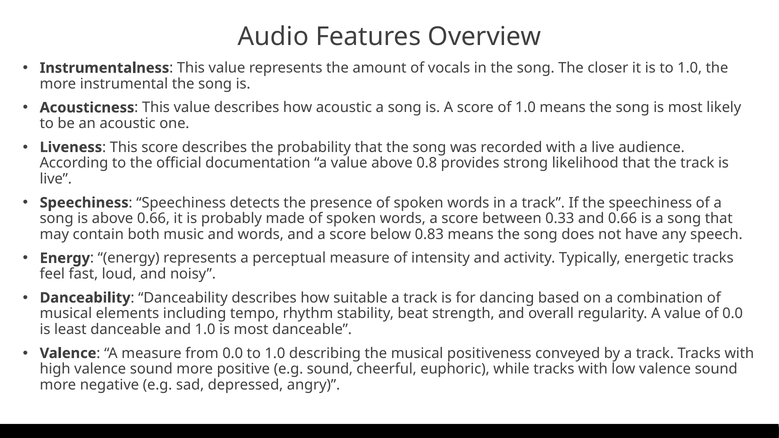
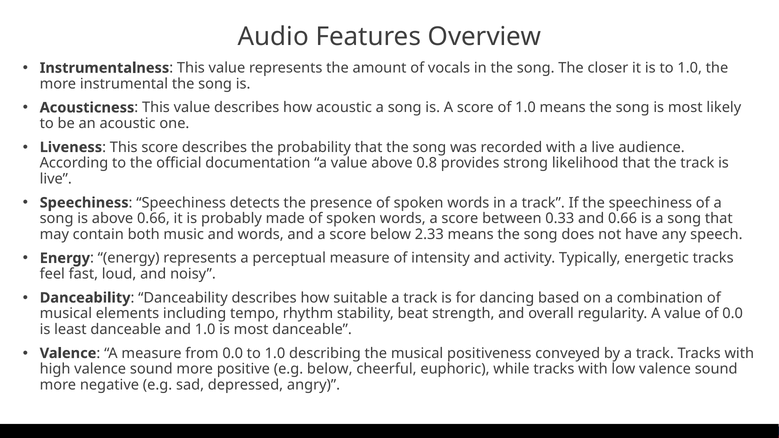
0.83: 0.83 -> 2.33 (429, 234)
e.g sound: sound -> below (330, 369)
